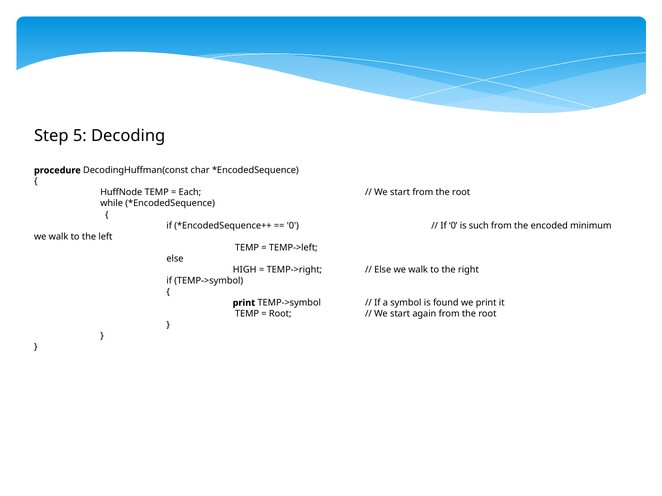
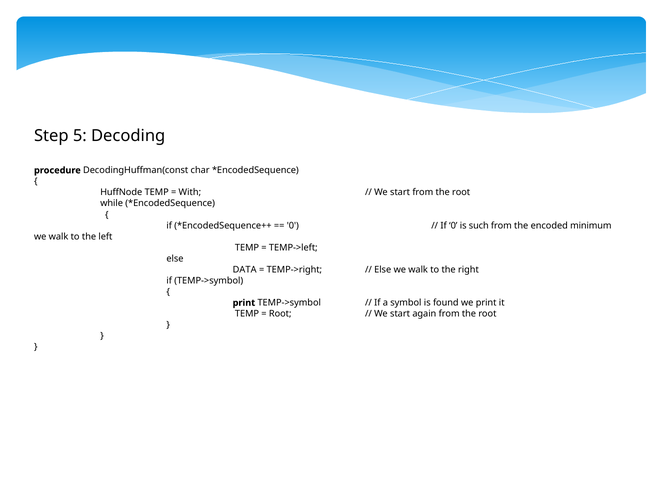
Each: Each -> With (190, 193)
HIGH: HIGH -> DATA (245, 270)
